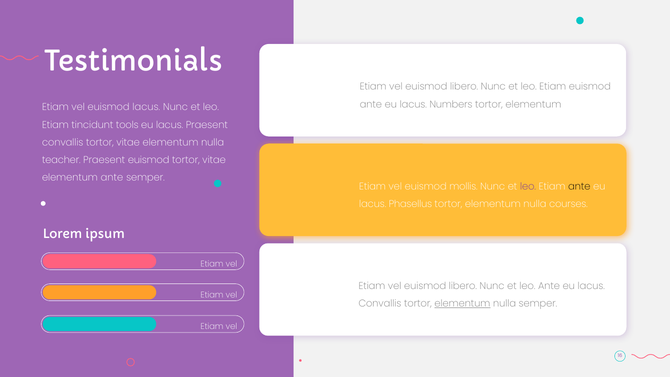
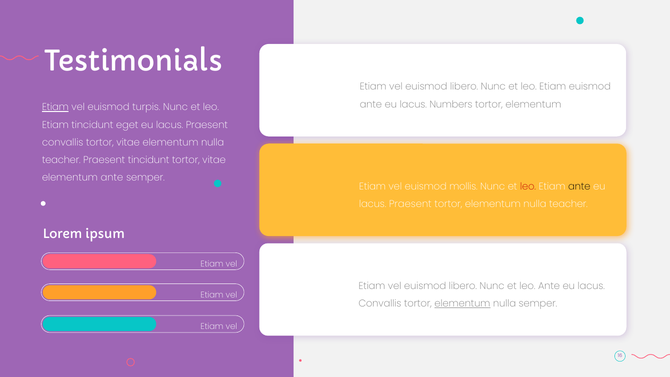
Etiam underline: none -> present (55, 107)
euismod lacus: lacus -> turpis (146, 107)
tools: tools -> eget (127, 125)
Praesent euismod: euismod -> tincidunt (149, 160)
leo colour: purple -> red (528, 186)
Phasellus: Phasellus -> Praesent (410, 204)
tortor elementum nulla courses: courses -> teacher (568, 204)
